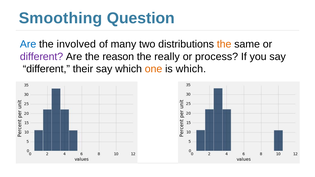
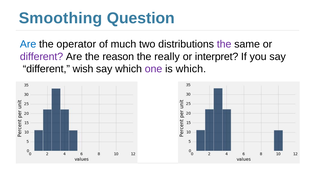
involved: involved -> operator (76, 44)
many: many -> much (123, 44)
the colour: orange -> purple (224, 44)
process: process -> interpret (217, 57)
their: their -> wish (83, 69)
one colour: orange -> purple (154, 69)
